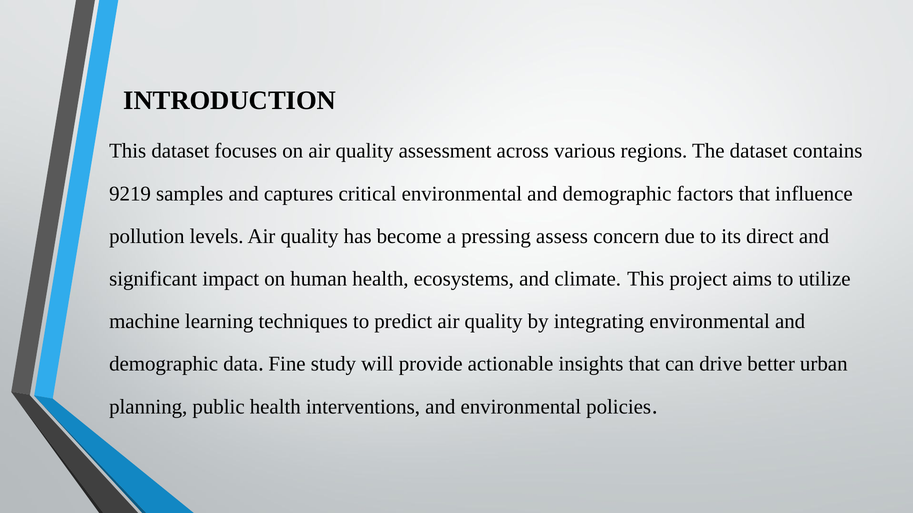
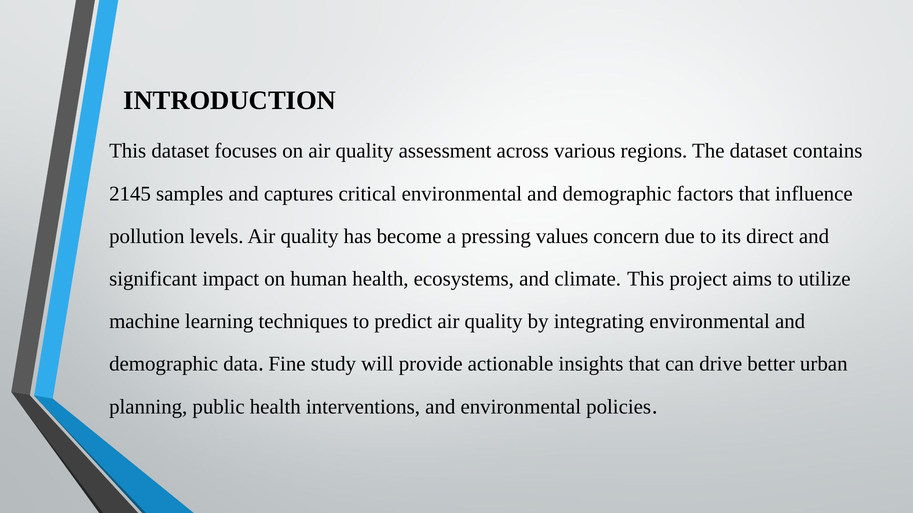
9219: 9219 -> 2145 (130, 194)
assess: assess -> values (562, 237)
